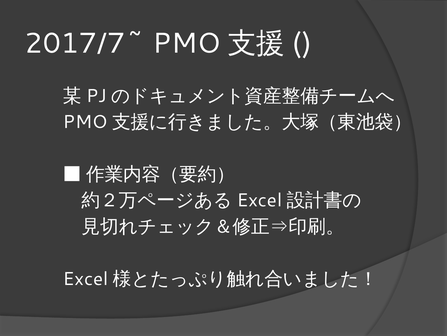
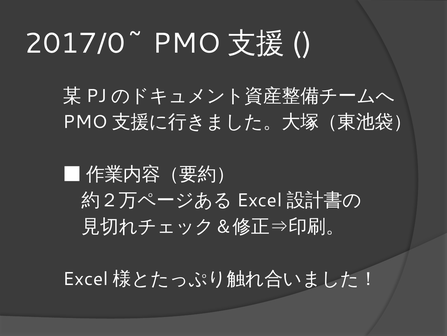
2017/7~: 2017/7~ -> 2017/0~ (85, 43)
